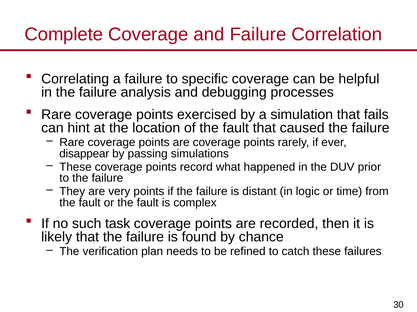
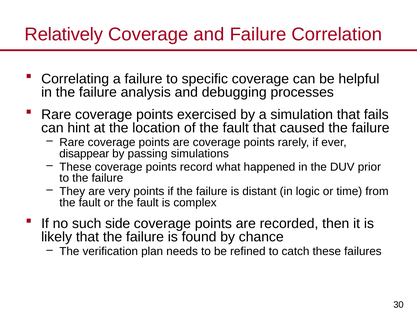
Complete: Complete -> Relatively (64, 34)
task: task -> side (118, 224)
